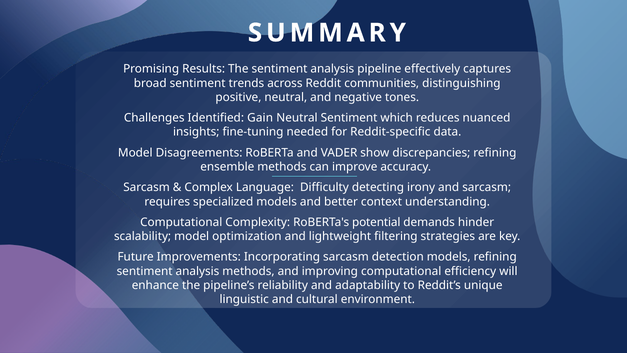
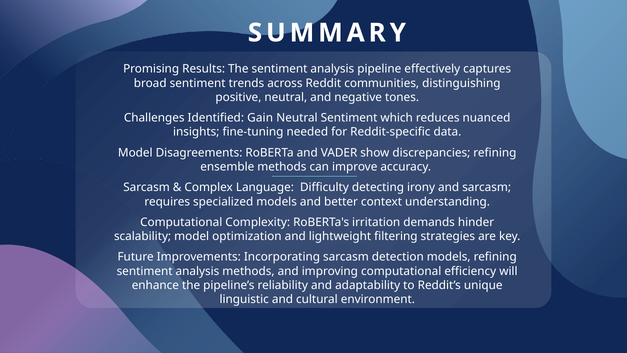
potential: potential -> irritation (376, 222)
